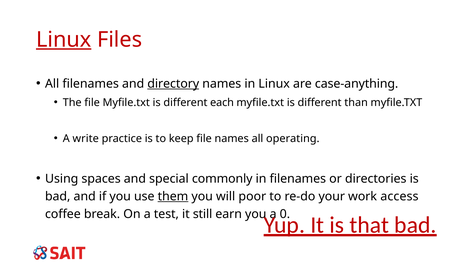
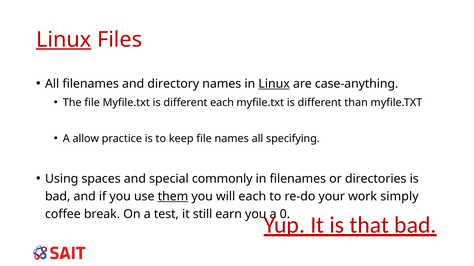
directory underline: present -> none (173, 84)
Linux underline: none -> present (274, 84)
write: write -> allow (86, 139)
operating: operating -> specifying (293, 139)
will poor: poor -> each (252, 197)
access: access -> simply (399, 197)
